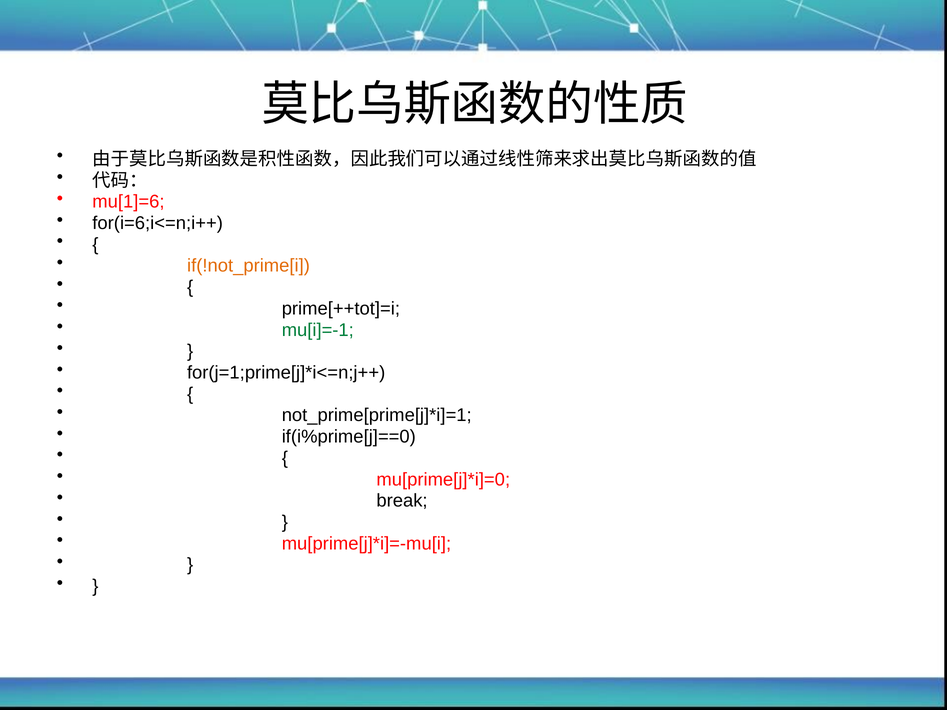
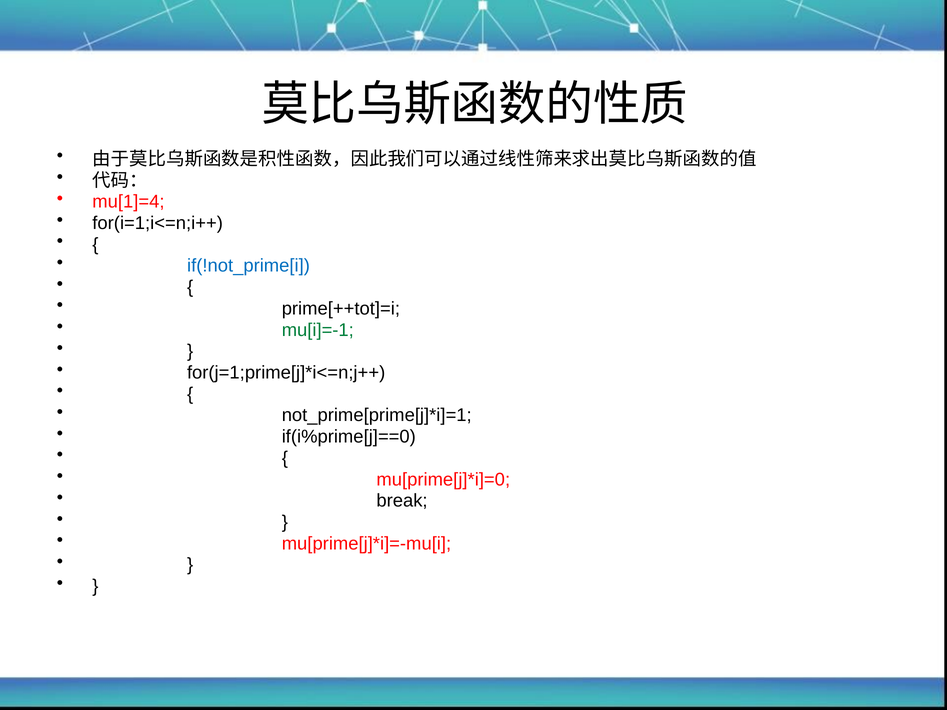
mu[1]=6: mu[1]=6 -> mu[1]=4 (128, 202)
for(i=6;i<=n;i++: for(i=6;i<=n;i++ -> for(i=1;i<=n;i++ (158, 223)
if(!not_prime[i colour: orange -> blue (248, 266)
